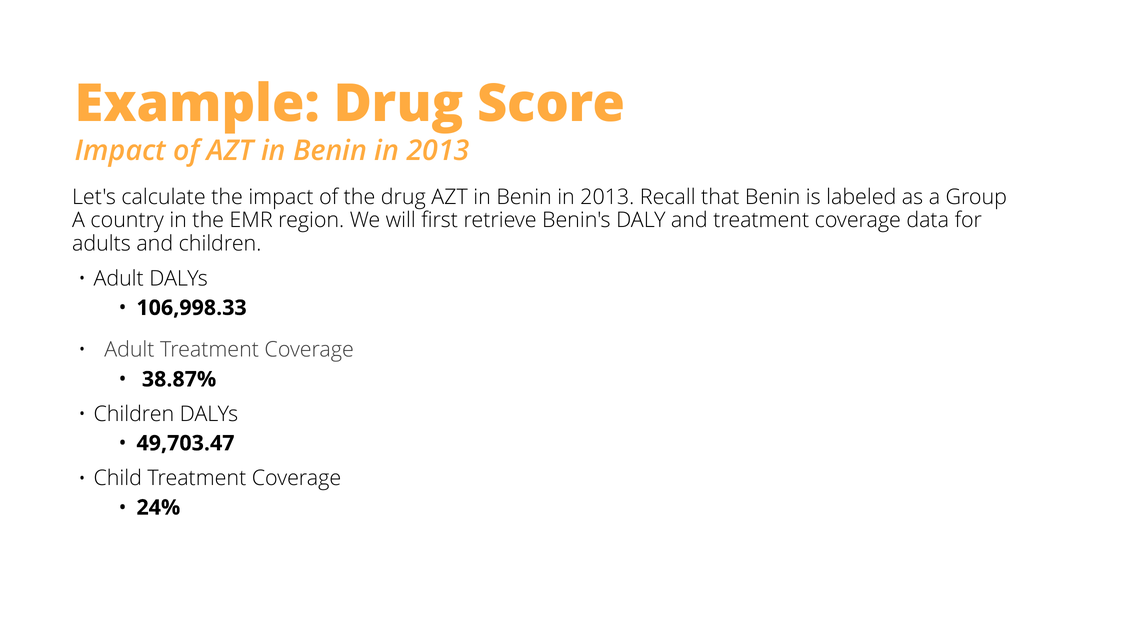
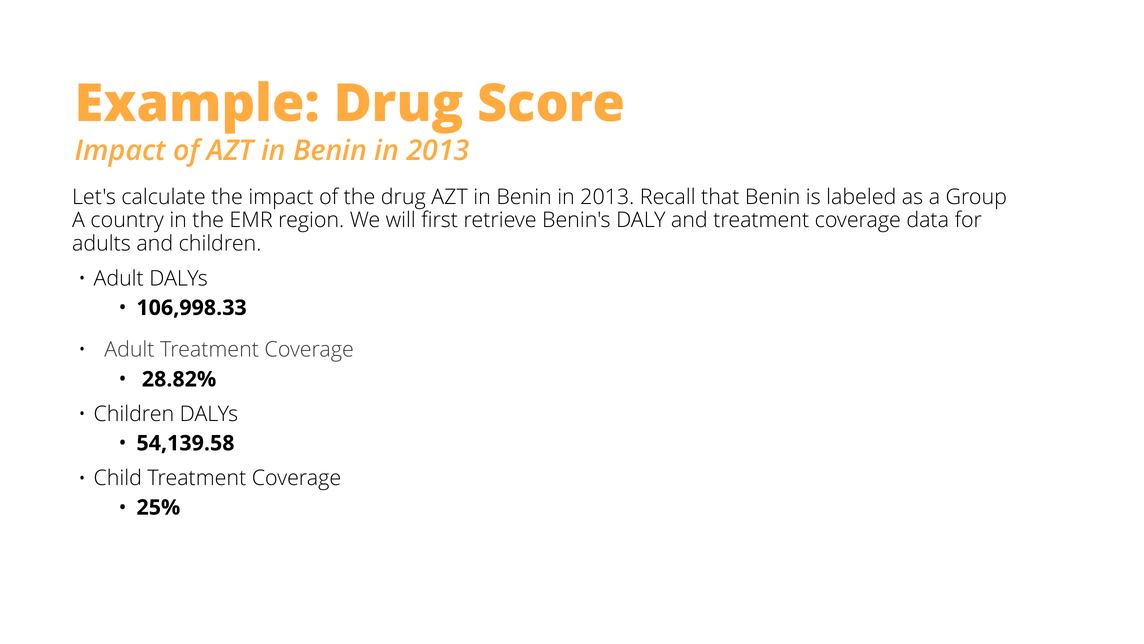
38.87%: 38.87% -> 28.82% (179, 379)
49,703.47: 49,703.47 -> 54,139.58 (185, 443)
24%: 24% -> 25% (158, 507)
